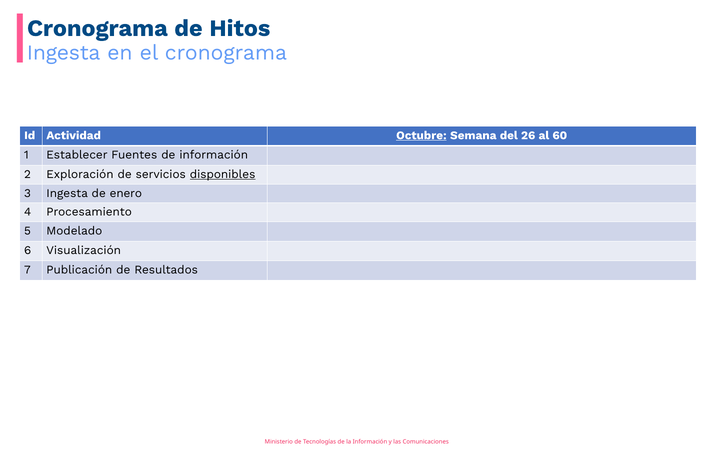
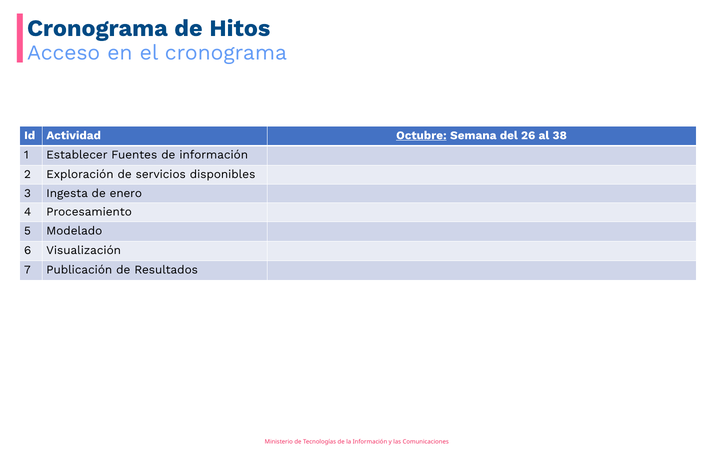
Ingesta: Ingesta -> Acceso (64, 53)
60: 60 -> 38 (560, 136)
disponibles underline: present -> none (223, 174)
